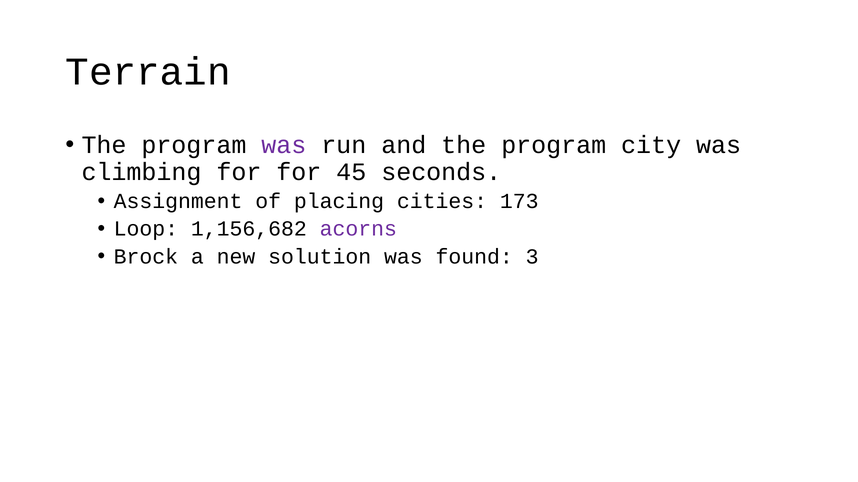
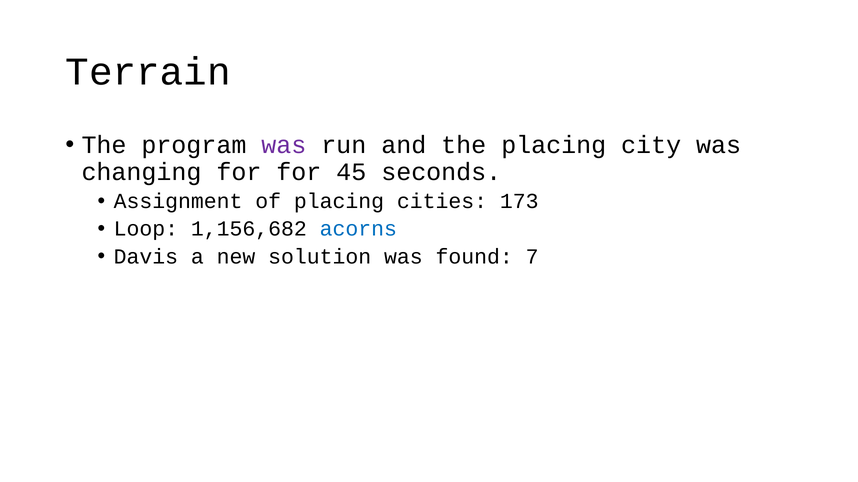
and the program: program -> placing (554, 145)
climbing: climbing -> changing (141, 172)
acorns colour: purple -> blue (358, 229)
Brock: Brock -> Davis (146, 257)
3: 3 -> 7 (532, 257)
